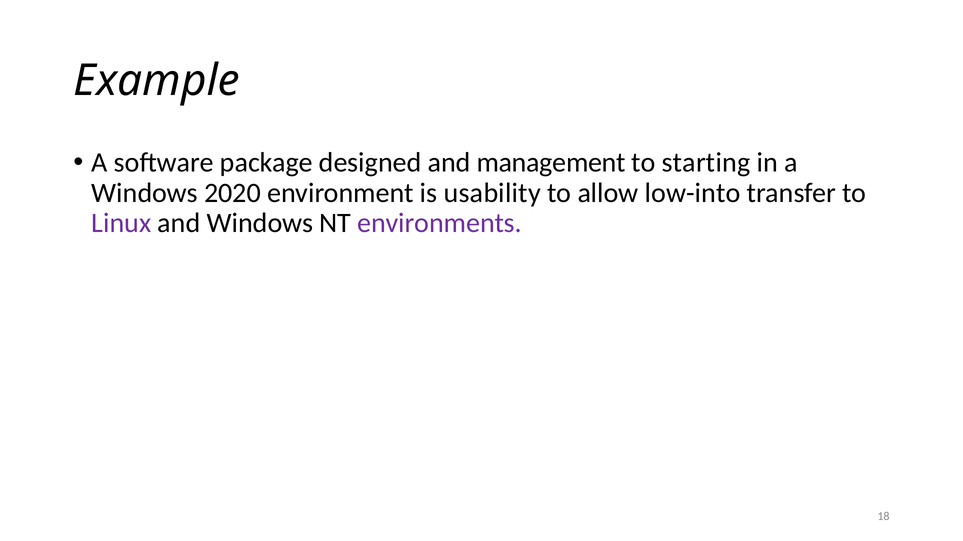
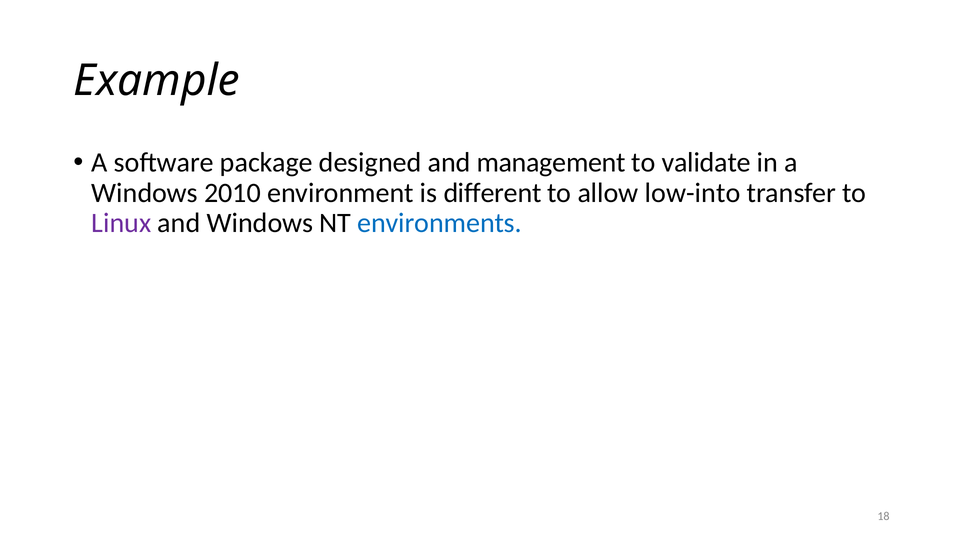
starting: starting -> validate (706, 163)
2020: 2020 -> 2010 (232, 193)
usability: usability -> different (492, 193)
environments colour: purple -> blue (440, 223)
